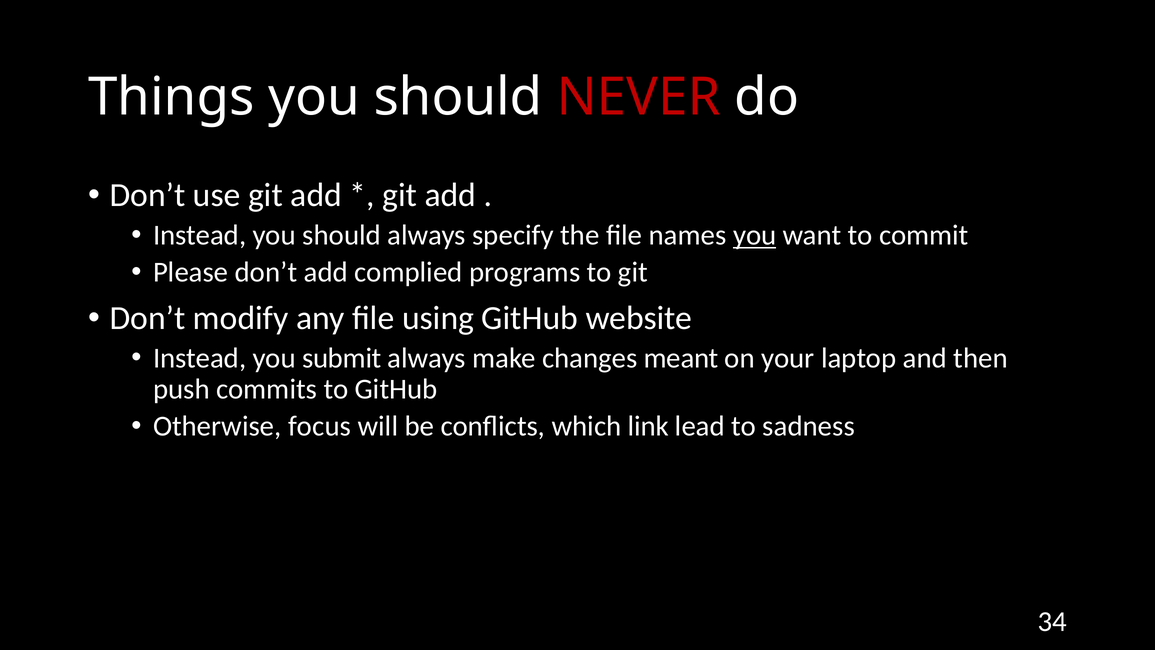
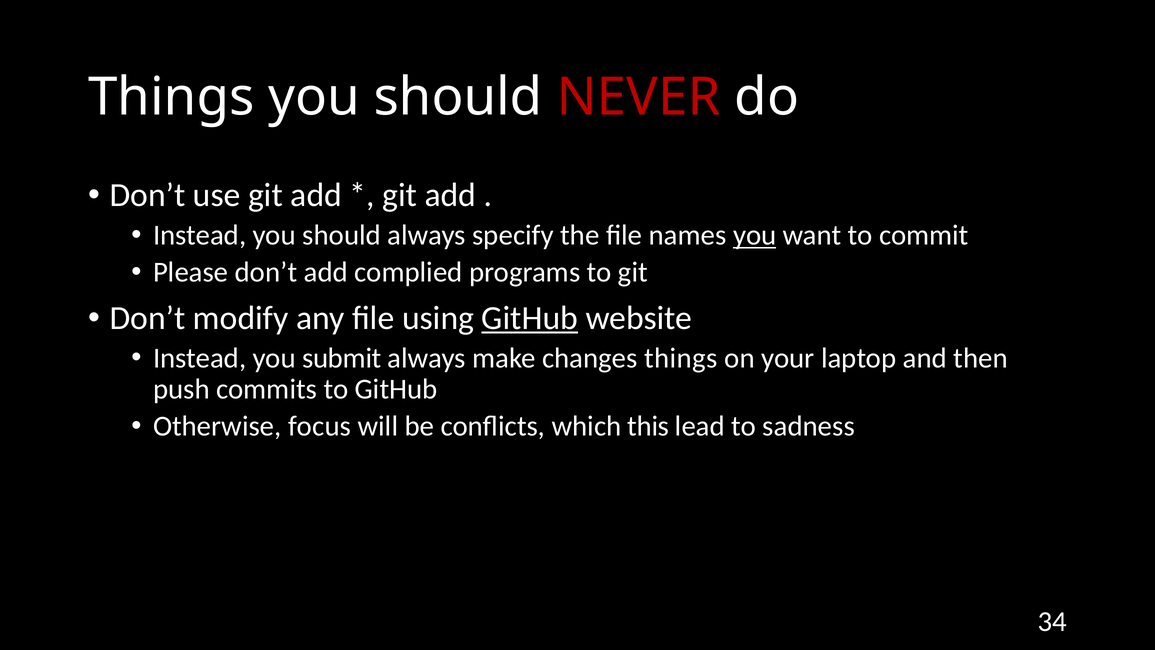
GitHub underline: none -> present (530, 318)
changes meant: meant -> things (681, 358)
link: link -> this (648, 426)
